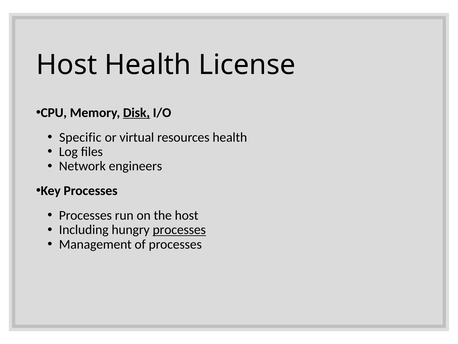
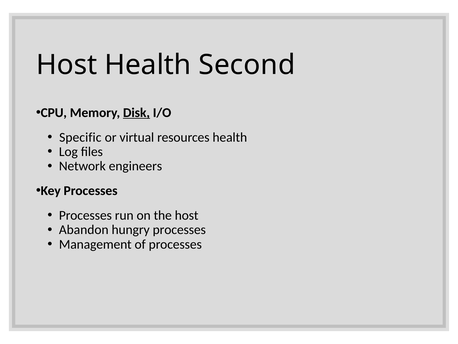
License: License -> Second (247, 65)
Including: Including -> Abandon (84, 230)
processes underline: present -> none (179, 230)
